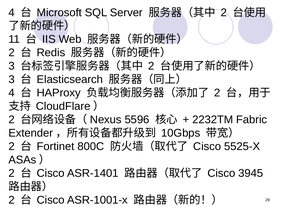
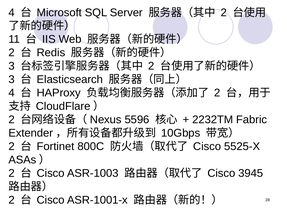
ASR-1401: ASR-1401 -> ASR-1003 (93, 173)
